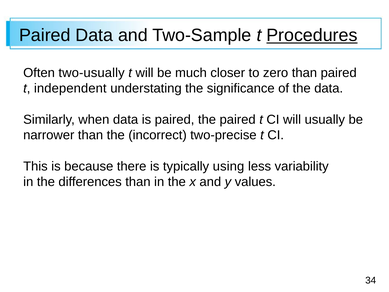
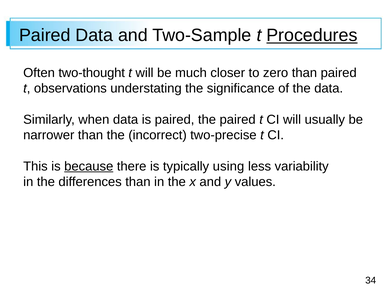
two-usually: two-usually -> two-thought (92, 73)
independent: independent -> observations (70, 88)
because underline: none -> present (89, 166)
